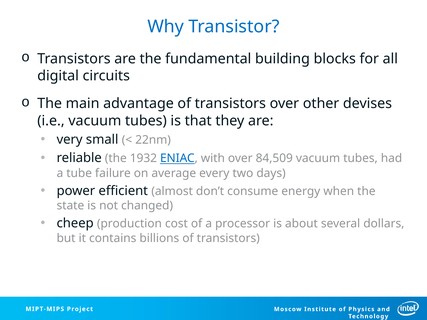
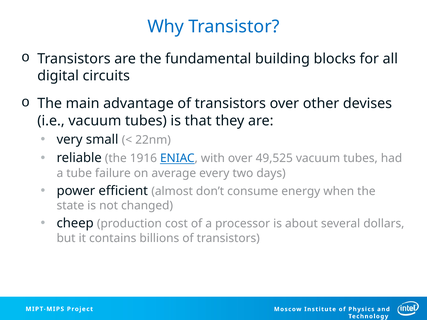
1932: 1932 -> 1916 (143, 158)
84,509: 84,509 -> 49,525 (274, 158)
